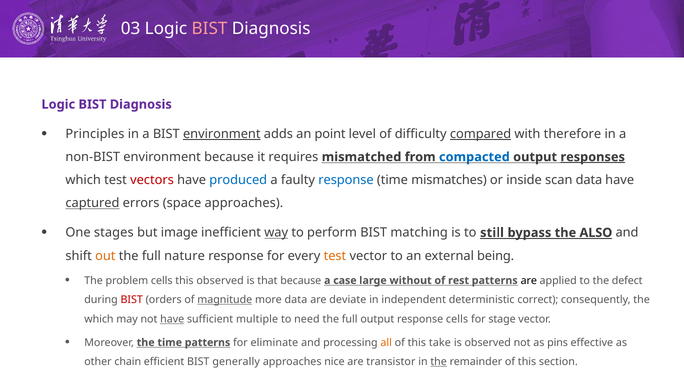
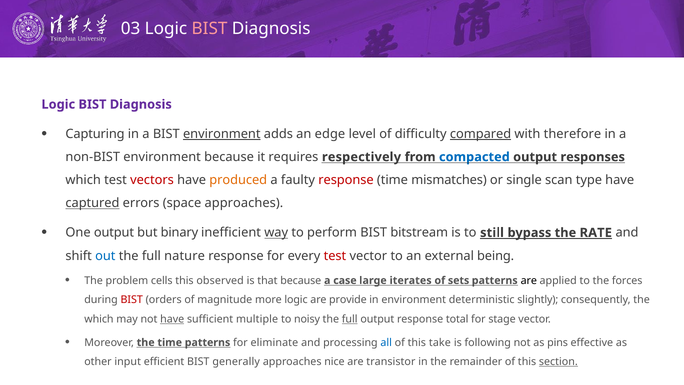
Principles: Principles -> Capturing (95, 134)
point: point -> edge (330, 134)
mismatched: mismatched -> respectively (361, 157)
responses underline: present -> none (593, 157)
produced colour: blue -> orange (238, 180)
response colour: blue -> red (346, 180)
inside: inside -> single (524, 180)
scan data: data -> type (589, 180)
One stages: stages -> output (114, 233)
image: image -> binary (179, 233)
matching: matching -> bitstream (419, 233)
ALSO: ALSO -> RATE (596, 233)
out colour: orange -> blue (105, 256)
test colour: orange -> red (335, 256)
without: without -> iterates (411, 280)
rest: rest -> sets (459, 280)
defect: defect -> forces (627, 280)
magnitude underline: present -> none (225, 300)
more data: data -> logic (296, 300)
deviate: deviate -> provide (348, 300)
in independent: independent -> environment (414, 300)
correct: correct -> slightly (538, 300)
need: need -> noisy (307, 319)
full underline: none -> present (350, 319)
response cells: cells -> total (457, 319)
all colour: orange -> blue (386, 342)
is observed: observed -> following (488, 342)
chain: chain -> input (128, 362)
the underline: present -> none (439, 362)
section underline: none -> present (558, 362)
